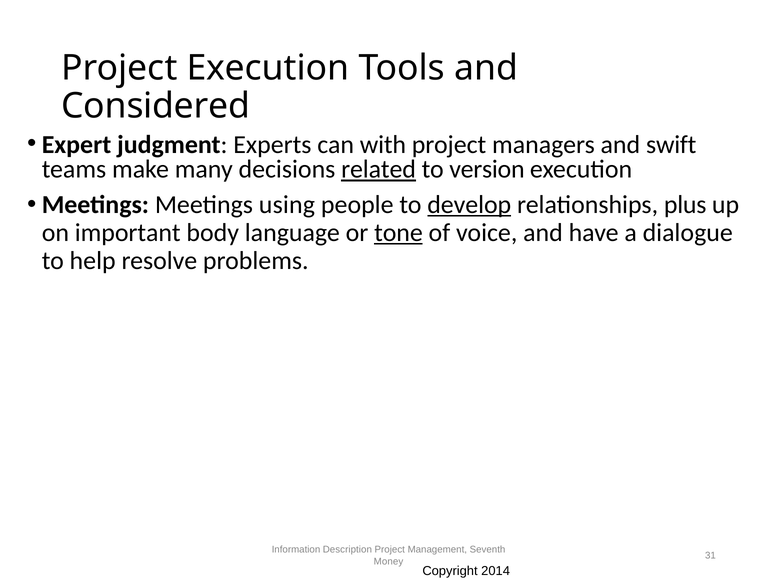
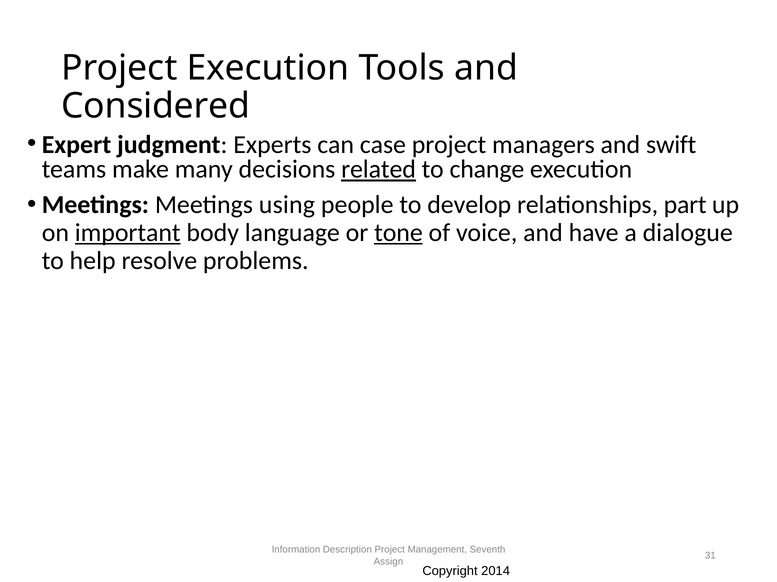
with: with -> case (383, 145)
version: version -> change (487, 170)
develop underline: present -> none (469, 205)
plus: plus -> part (685, 205)
important underline: none -> present (128, 233)
Money: Money -> Assign (388, 562)
